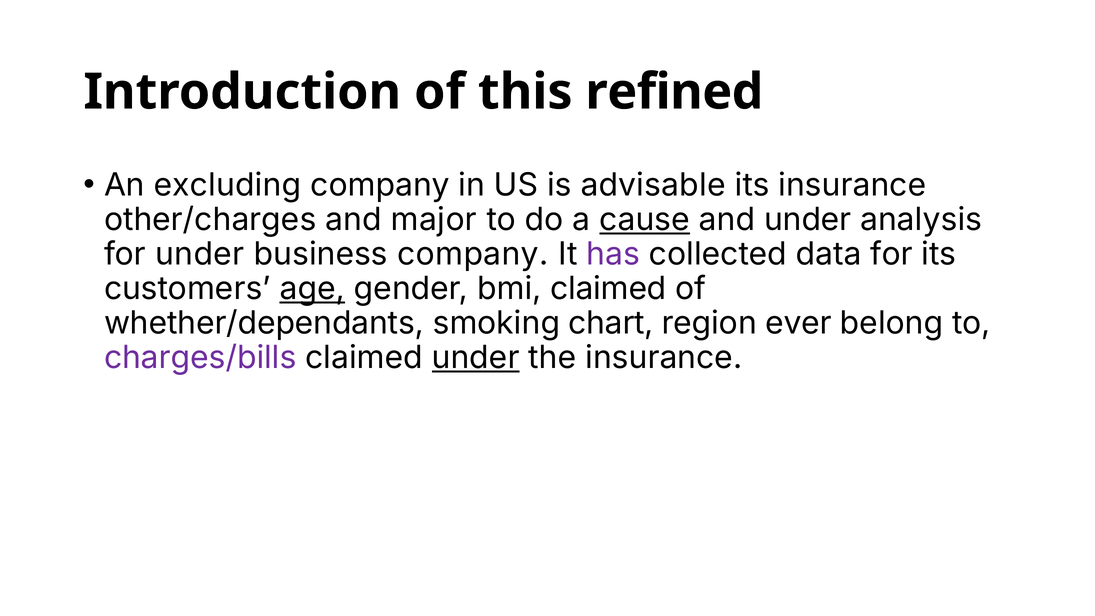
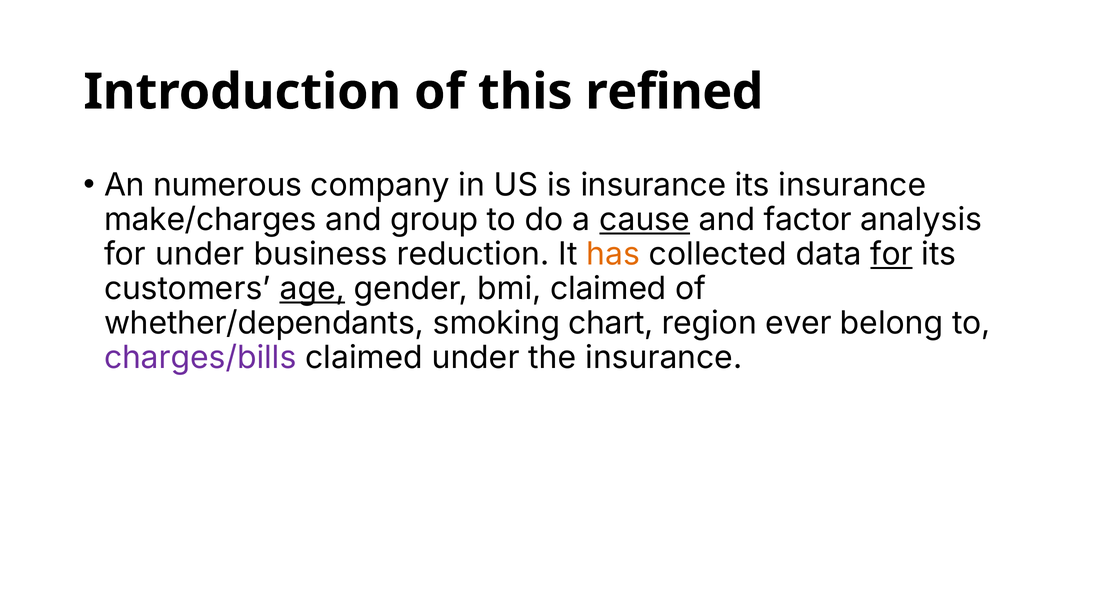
excluding: excluding -> numerous (228, 185)
is advisable: advisable -> insurance (653, 185)
other/charges: other/charges -> make/charges (210, 220)
major: major -> group (434, 220)
and under: under -> factor (808, 220)
business company: company -> reduction (473, 254)
has colour: purple -> orange (613, 254)
for underline: none -> present (892, 254)
under underline: present -> none (476, 358)
